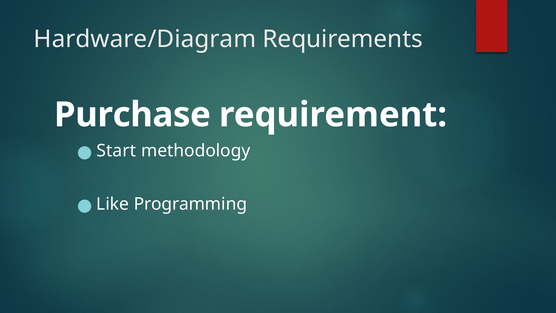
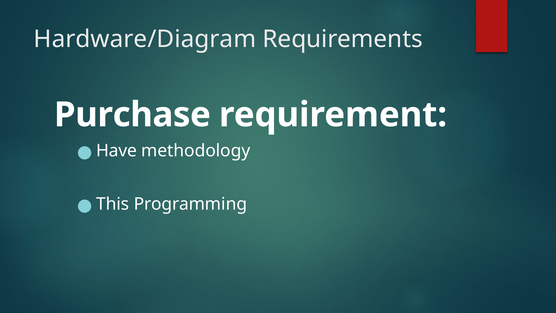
Start: Start -> Have (117, 151)
Like: Like -> This (113, 204)
